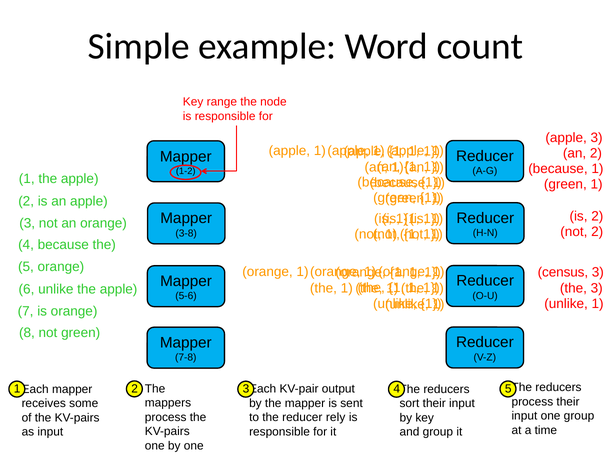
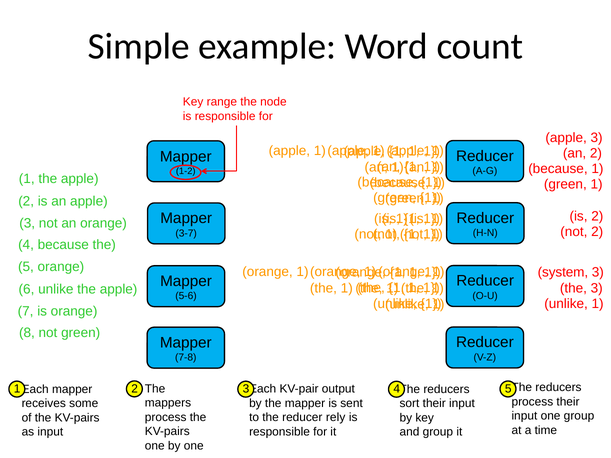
3-8: 3-8 -> 3-7 (186, 233)
census: census -> system (563, 273)
